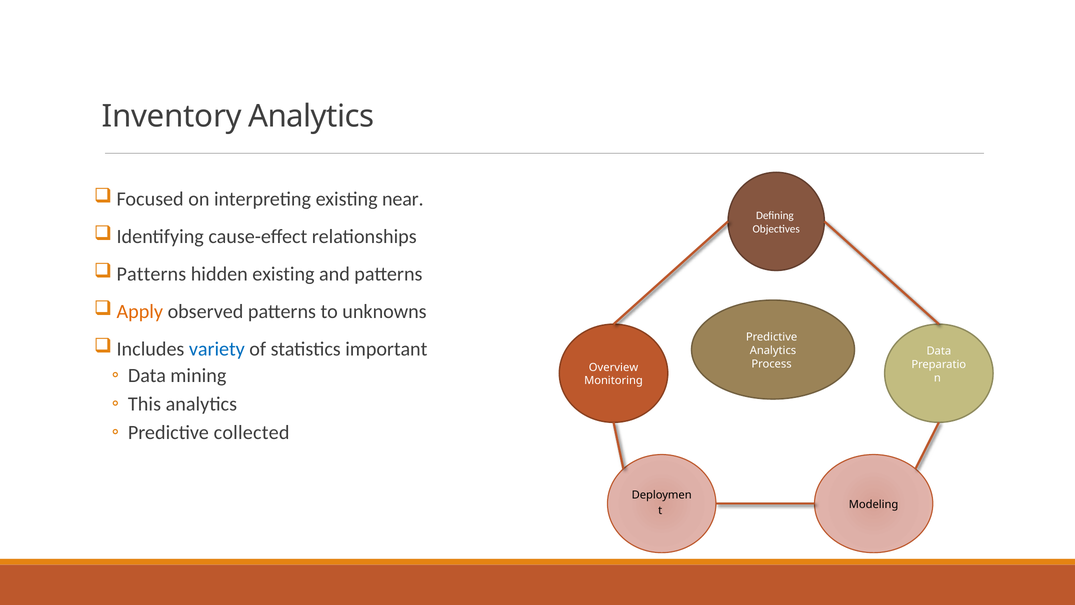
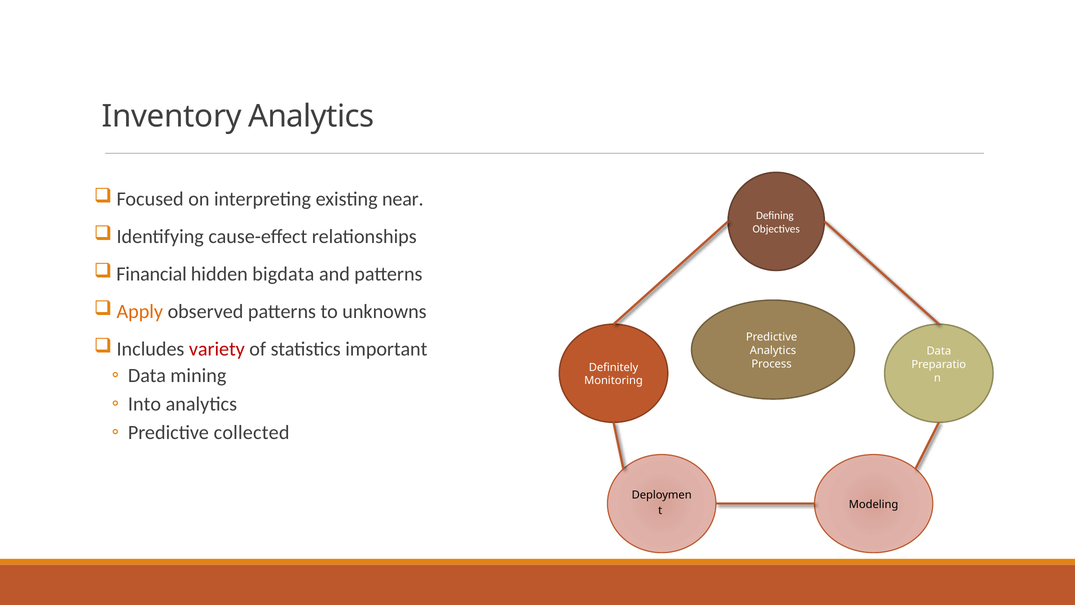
Patterns: Patterns -> Financial (152, 274)
hidden existing: existing -> bigdata (283, 274)
variety colour: blue -> red (217, 349)
Overview: Overview -> Definitely (614, 367)
This: This -> Into (145, 404)
